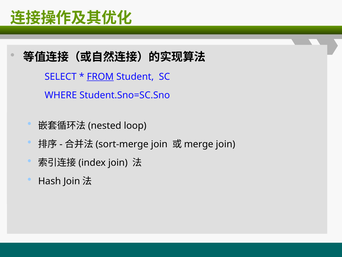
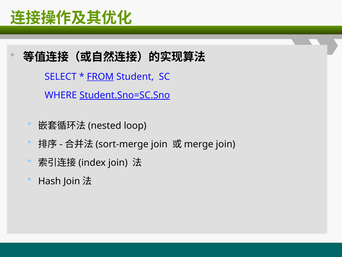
Student.Sno=SC.Sno underline: none -> present (125, 95)
